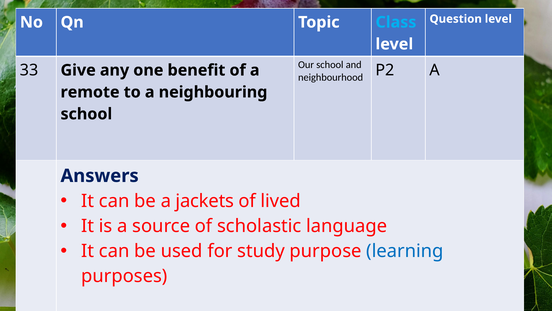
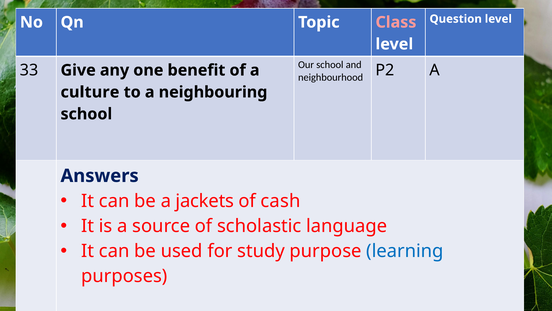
Class colour: light blue -> pink (396, 22)
remote: remote -> culture (90, 92)
lived: lived -> cash (281, 201)
